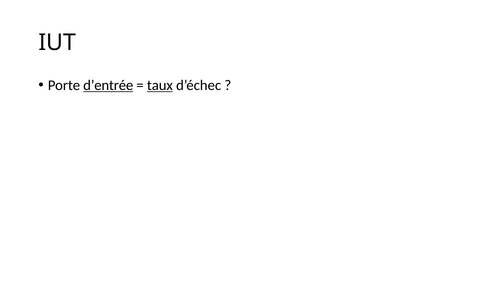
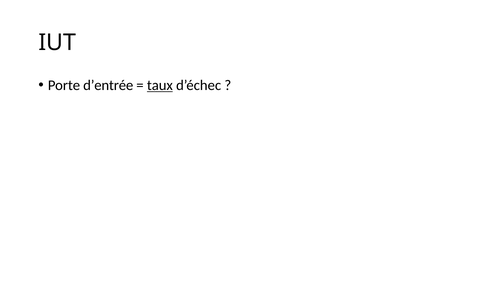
d’entrée underline: present -> none (108, 85)
